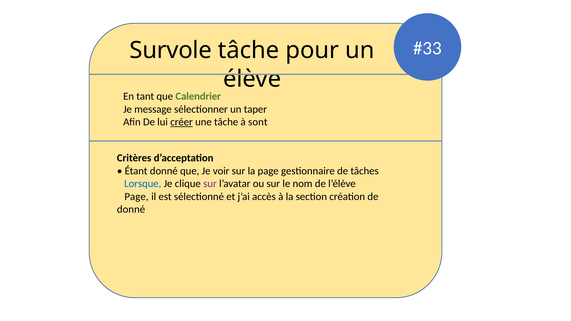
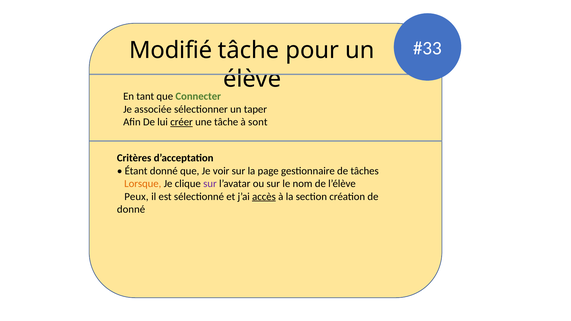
Survole: Survole -> Modifié (171, 50)
Calendrier: Calendrier -> Connecter (198, 96)
message: message -> associée (153, 109)
Lorsque colour: blue -> orange (143, 184)
Page: Page -> Peux (136, 197)
accès underline: none -> present (264, 197)
